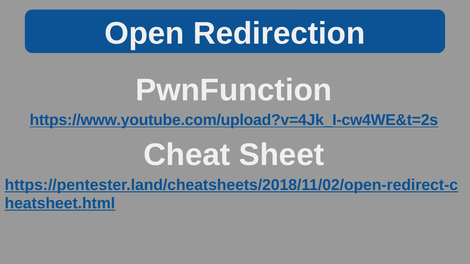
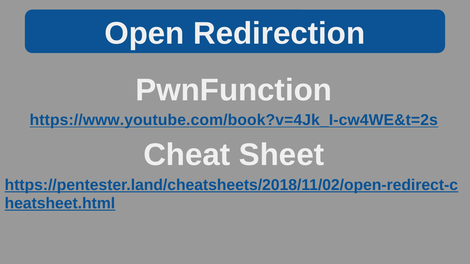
https://www.youtube.com/upload?v=4Jk_I-cw4WE&t=2s: https://www.youtube.com/upload?v=4Jk_I-cw4WE&t=2s -> https://www.youtube.com/book?v=4Jk_I-cw4WE&t=2s (234, 120)
